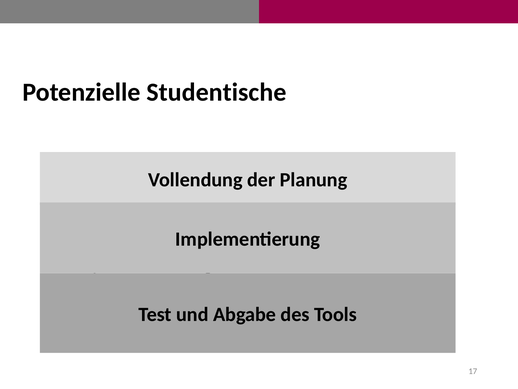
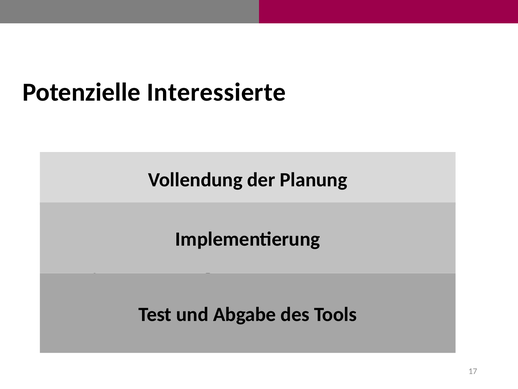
Studentische: Studentische -> Interessierte (216, 92)
